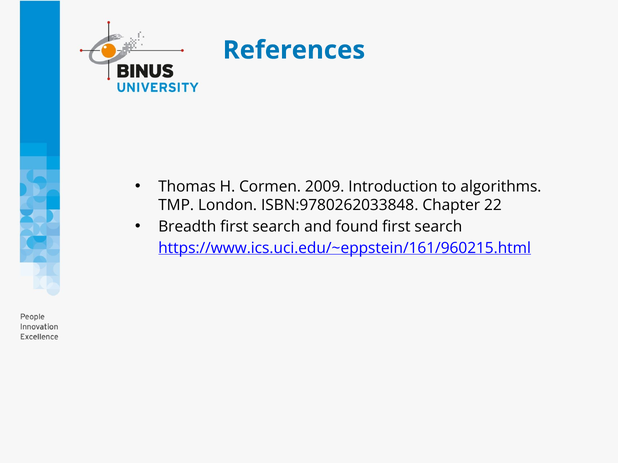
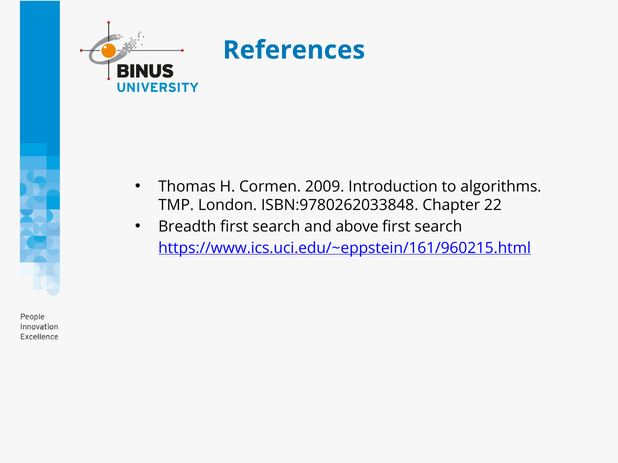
found: found -> above (357, 227)
